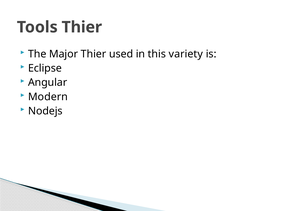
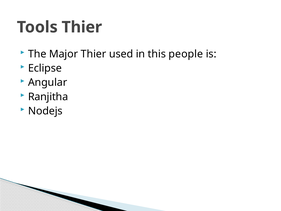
variety: variety -> people (186, 54)
Modern: Modern -> Ranjitha (48, 97)
